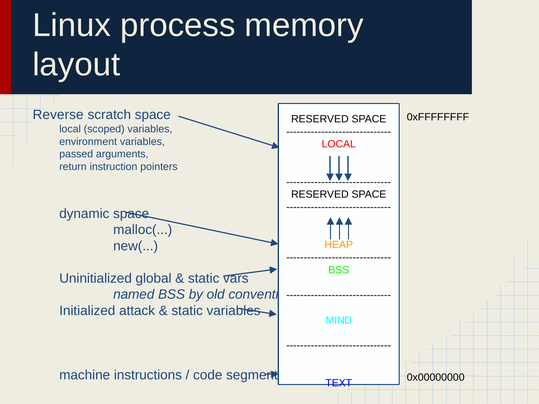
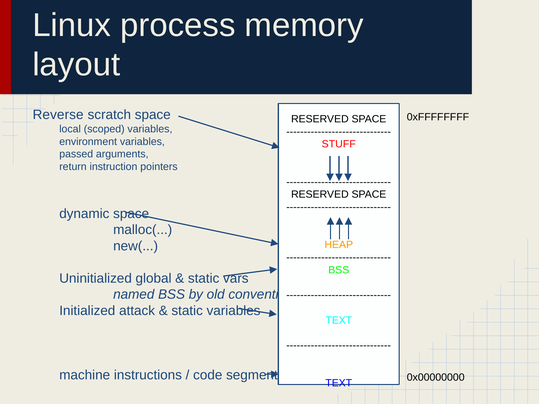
LOCAL: LOCAL -> STUFF (339, 144)
MIND: MIND -> TEXT (339, 320)
